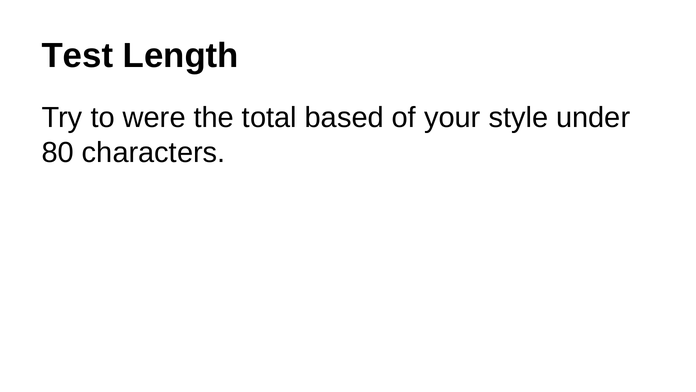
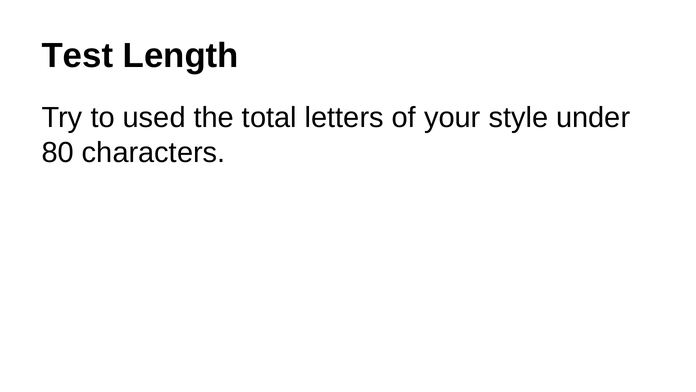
were: were -> used (154, 118)
based: based -> letters (344, 118)
